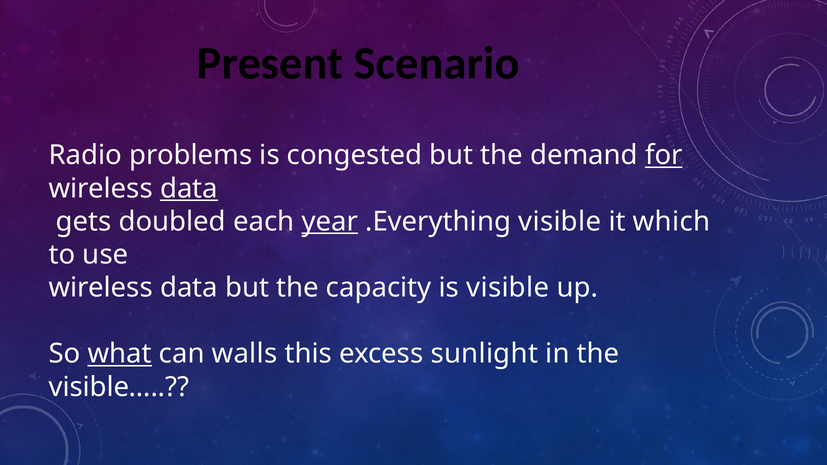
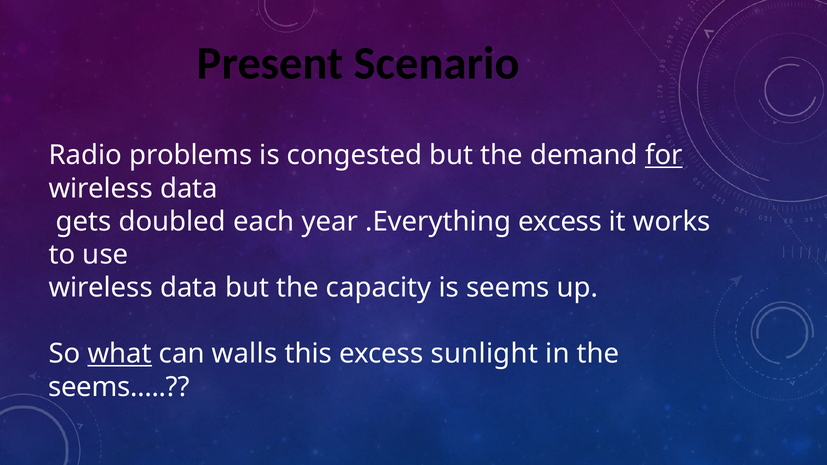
data underline: present -> none (189, 189)
year underline: present -> none (330, 222)
.Everything visible: visible -> excess (560, 222)
which: which -> works (672, 222)
is visible: visible -> seems (508, 288)
visible…: visible… -> seems… (119, 387)
